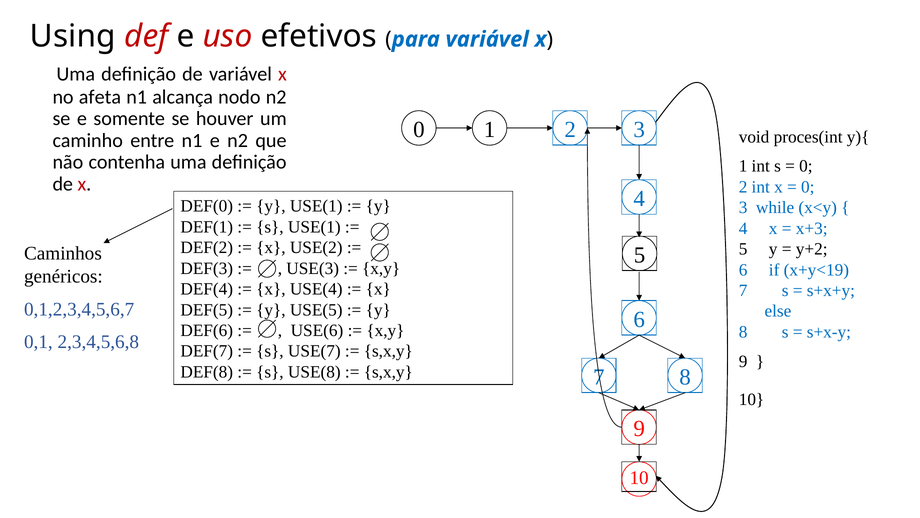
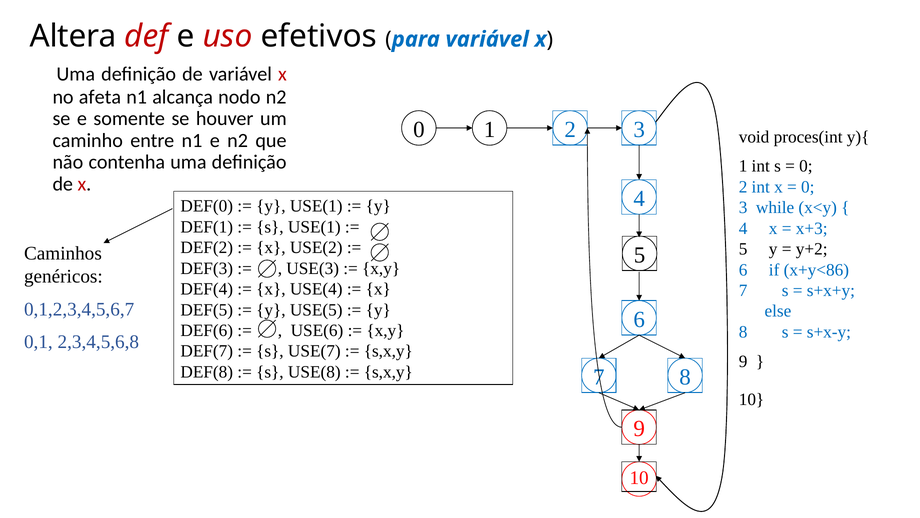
Using: Using -> Altera (73, 36)
x+y<19: x+y<19 -> x+y<86 (816, 270)
